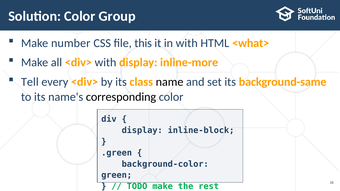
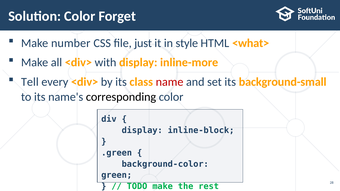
Group: Group -> Forget (117, 16)
this: this -> just (143, 43)
in with: with -> style (187, 43)
name colour: black -> red (170, 82)
background-same: background-same -> background-small (283, 82)
